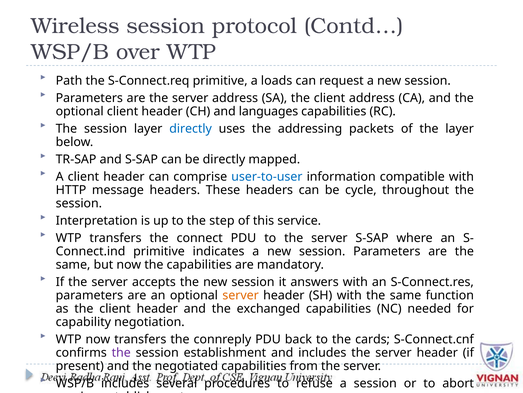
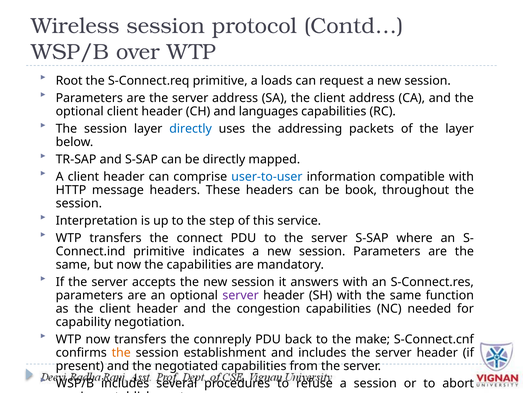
Path: Path -> Root (69, 81)
cycle: cycle -> book (361, 190)
server colour: orange -> purple (241, 295)
exchanged: exchanged -> congestion (268, 308)
cards: cards -> make (373, 339)
the colour: purple -> orange (121, 352)
